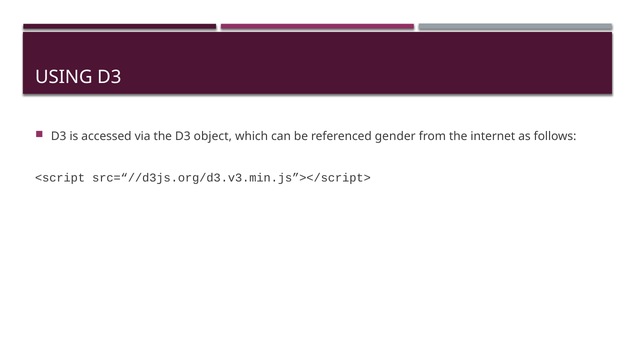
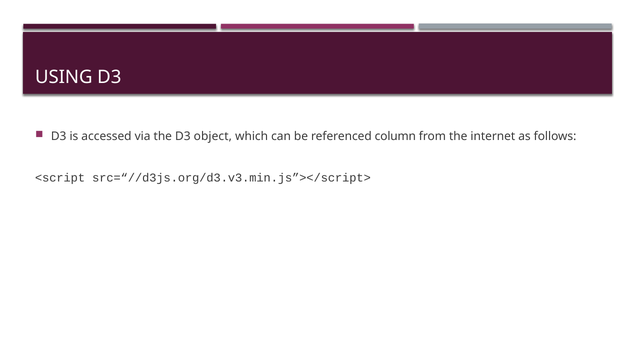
gender: gender -> column (395, 137)
